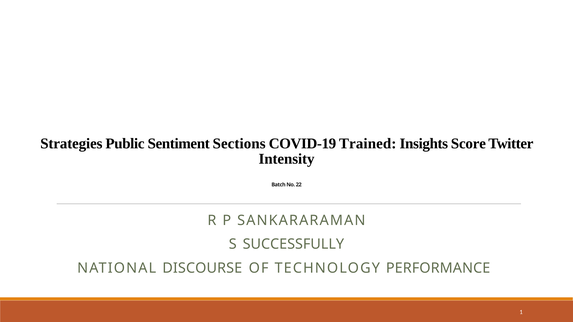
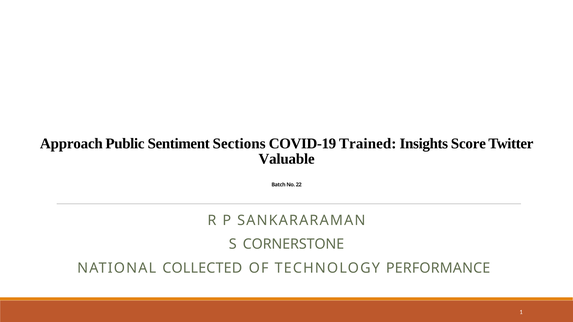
Strategies: Strategies -> Approach (71, 144)
Intensity: Intensity -> Valuable (287, 159)
SUCCESSFULLY: SUCCESSFULLY -> CORNERSTONE (293, 244)
DISCOURSE: DISCOURSE -> COLLECTED (202, 268)
